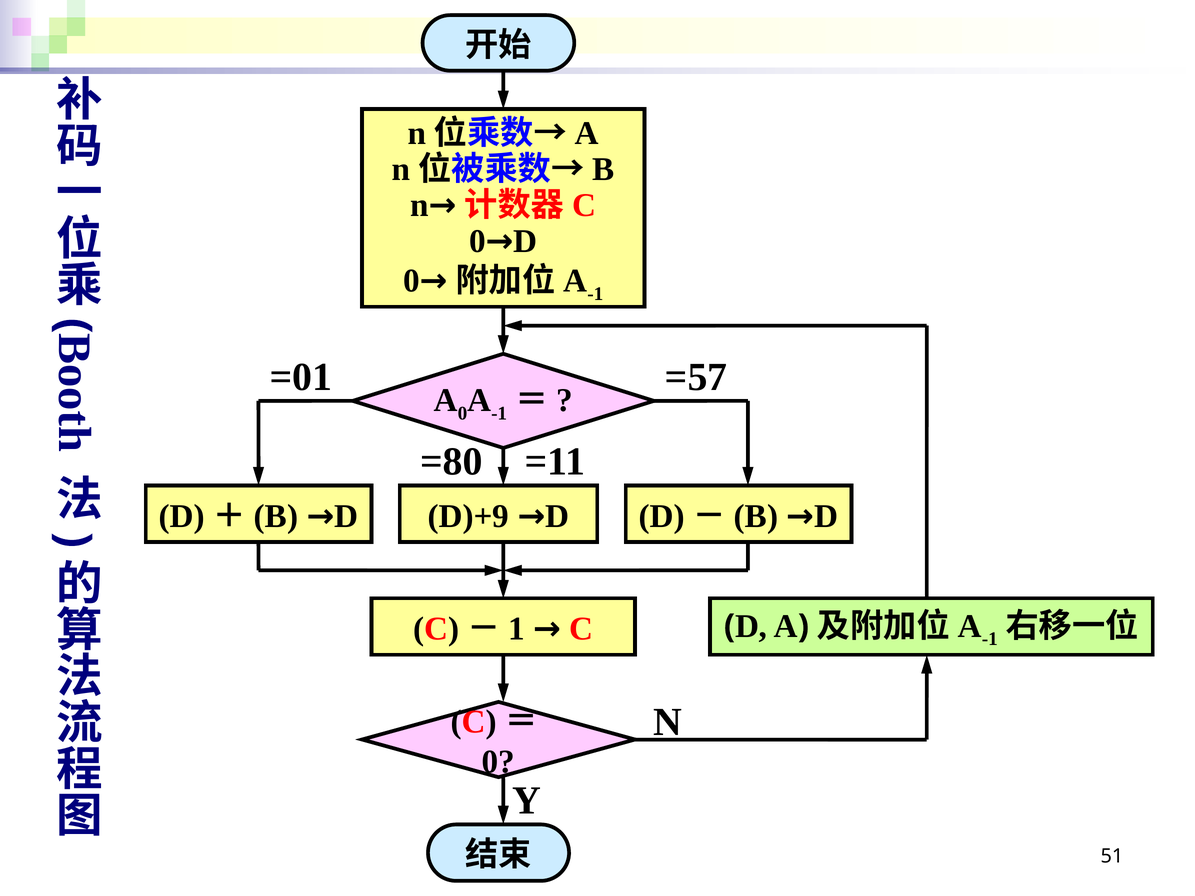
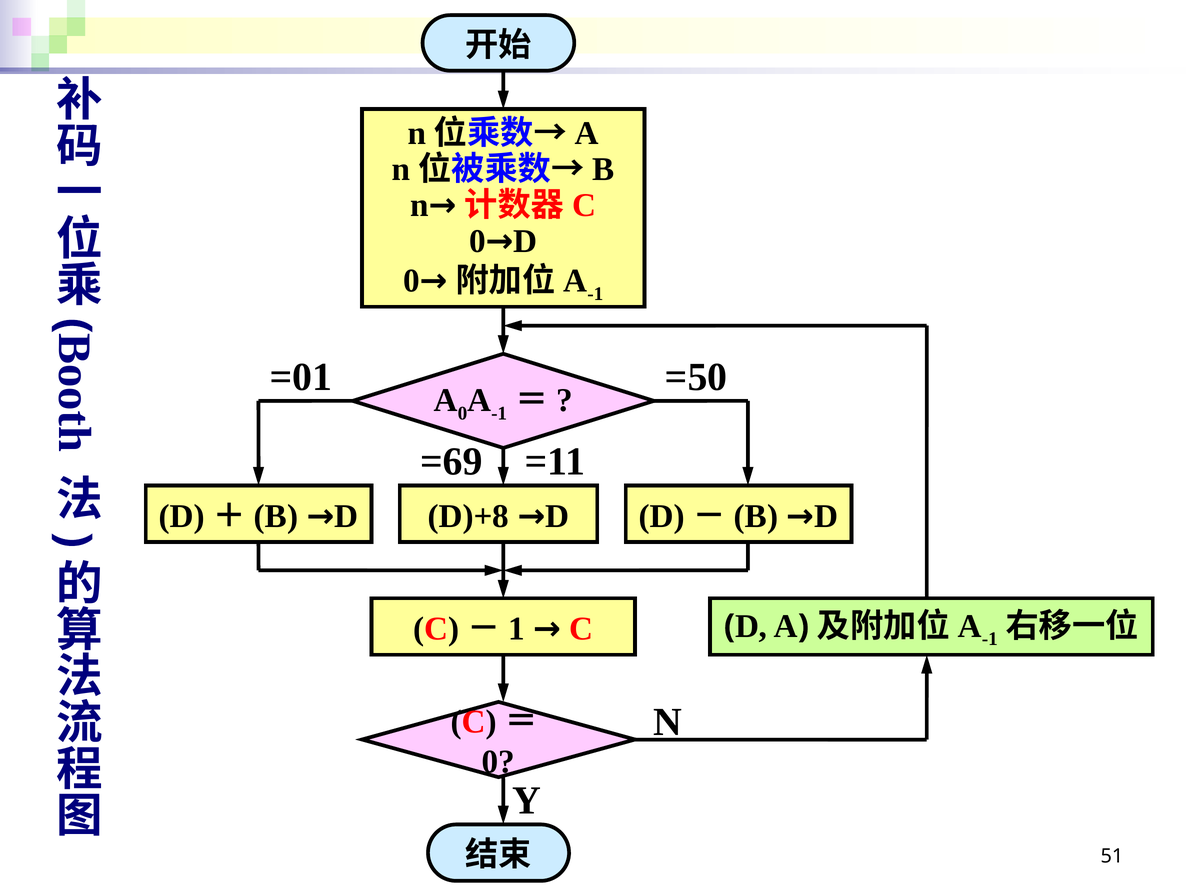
=57: =57 -> =50 (696, 377)
=80: =80 -> =69 (452, 462)
D)+9: D)+9 -> D)+8 (468, 516)
